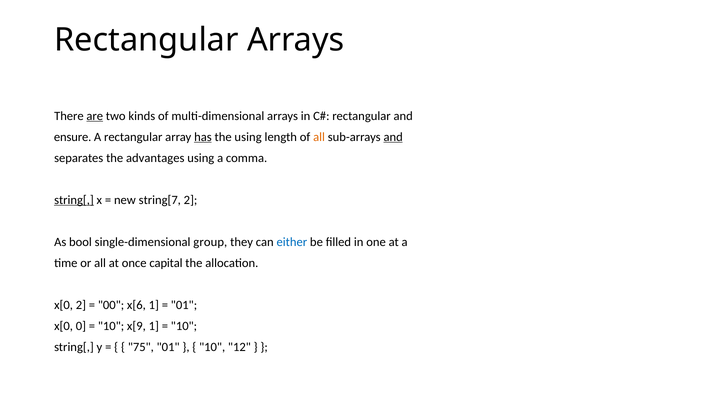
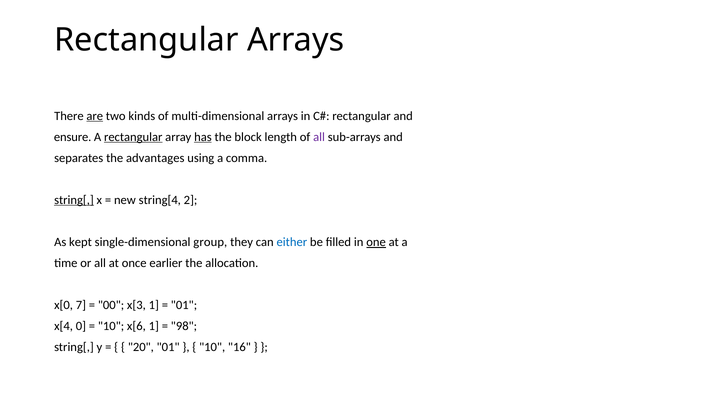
rectangular underline: none -> present (133, 137)
the using: using -> block (248, 137)
all colour: orange -> purple (319, 137)
and underline: present -> none (393, 137)
string[7: string[7 -> string[4 (160, 200)
bool: bool -> kept (80, 242)
one underline: none -> present (376, 242)
capital: capital -> earlier (166, 263)
x[0 2: 2 -> 7 (81, 305)
x[6: x[6 -> x[3 (136, 305)
x[0: x[0 -> x[4 (64, 326)
x[9: x[9 -> x[6 (136, 326)
10: 10 -> 98 (184, 326)
75: 75 -> 20 (141, 347)
12: 12 -> 16 (239, 347)
